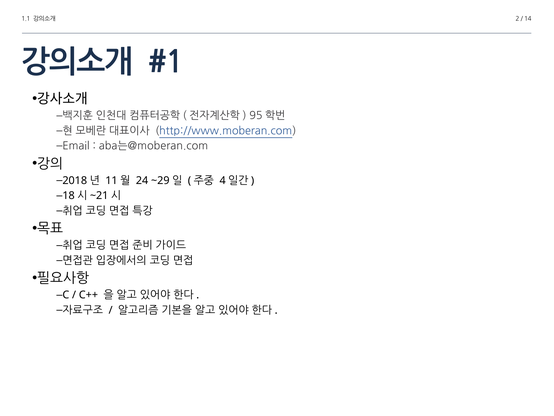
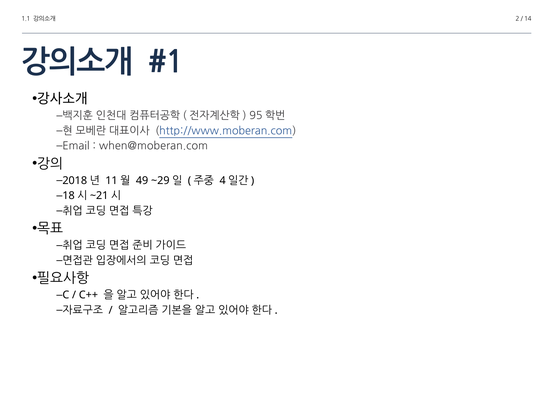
aba는@moberan.com: aba는@moberan.com -> when@moberan.com (153, 146)
24: 24 -> 49 (142, 180)
